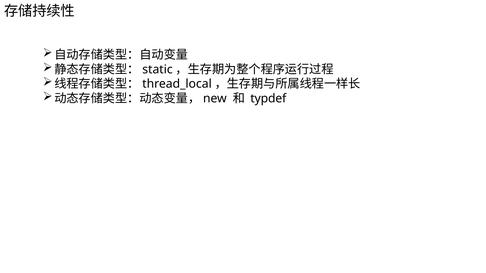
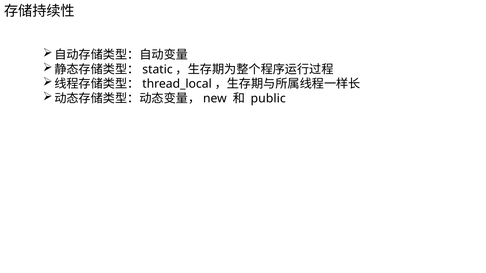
typdef: typdef -> public (268, 99)
